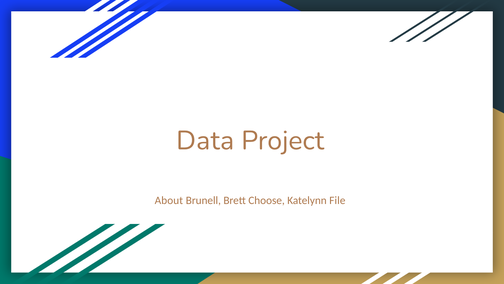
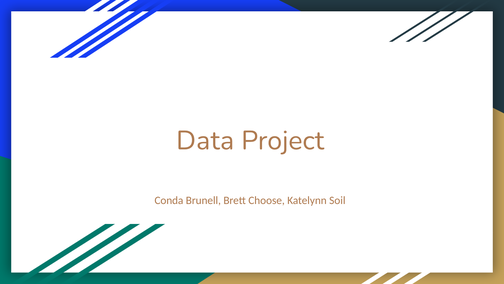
About: About -> Conda (169, 200)
File: File -> Soil (337, 200)
